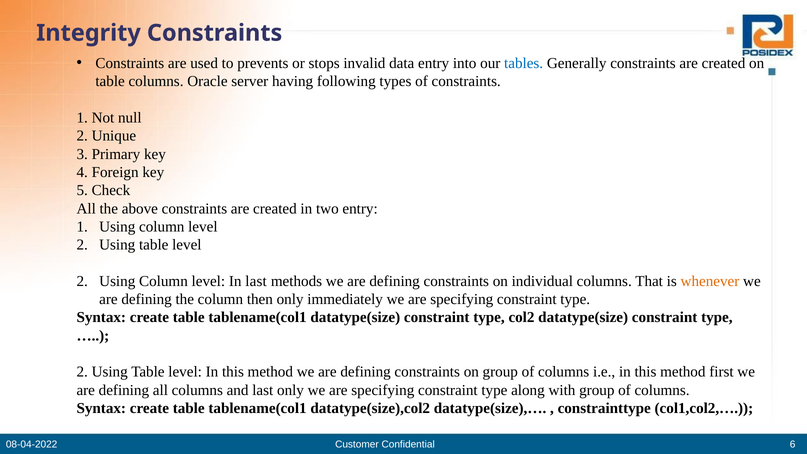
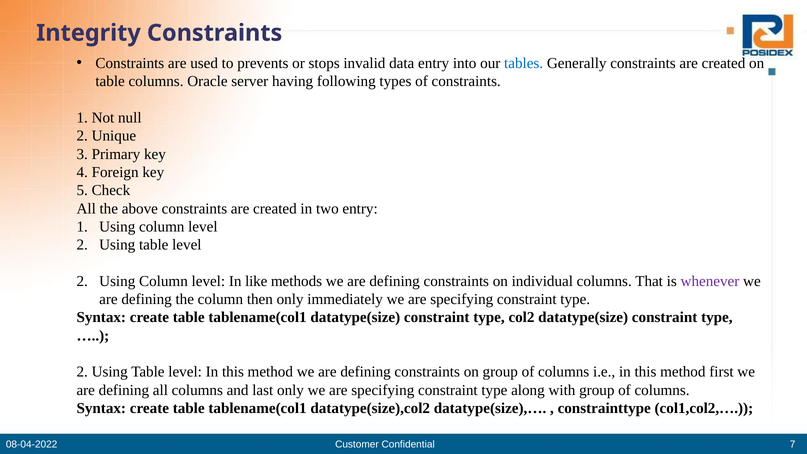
In last: last -> like (256, 281)
whenever colour: orange -> purple (710, 281)
6: 6 -> 7 (793, 444)
